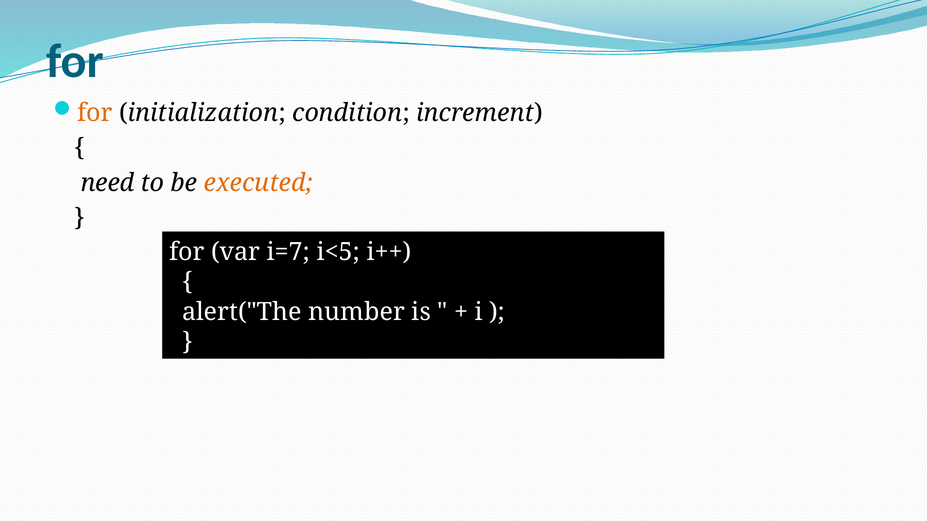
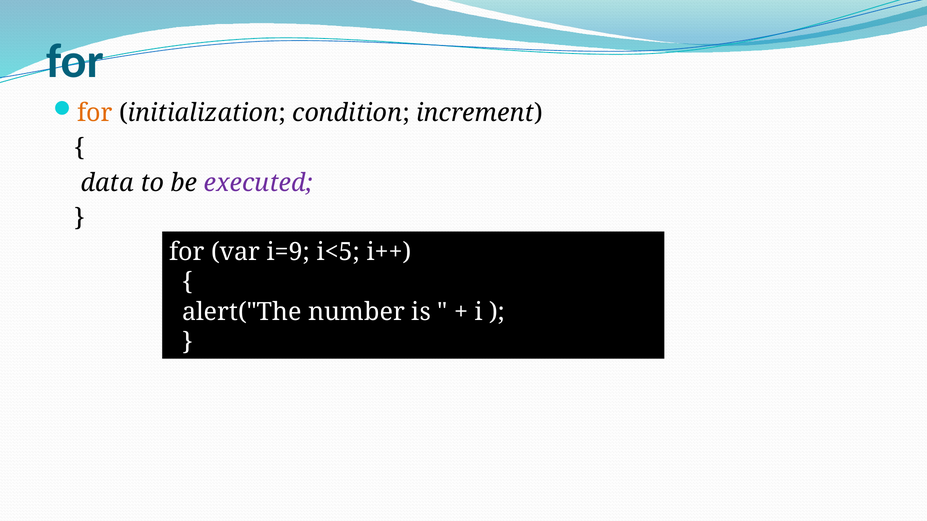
need: need -> data (107, 183)
executed colour: orange -> purple (258, 183)
i=7: i=7 -> i=9 (289, 252)
